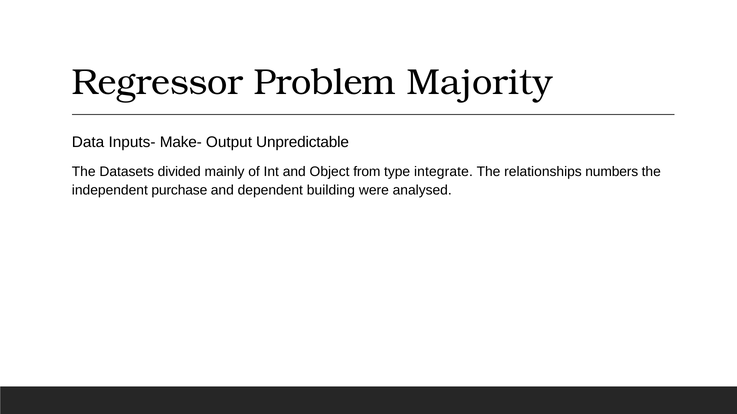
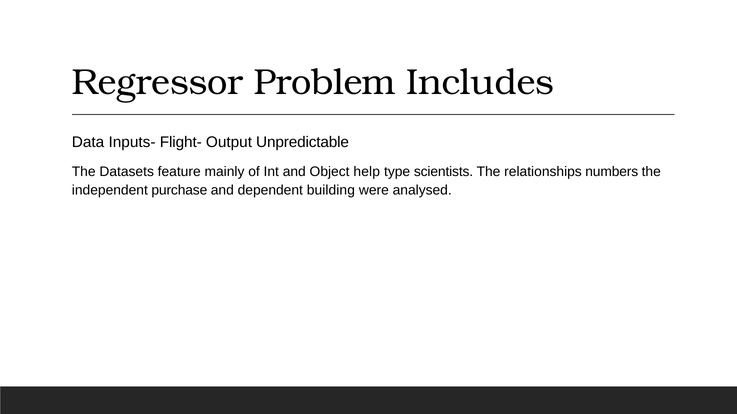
Majority: Majority -> Includes (480, 83)
Make-: Make- -> Flight- (181, 142)
divided: divided -> feature (179, 172)
from: from -> help (367, 172)
integrate: integrate -> scientists (444, 172)
